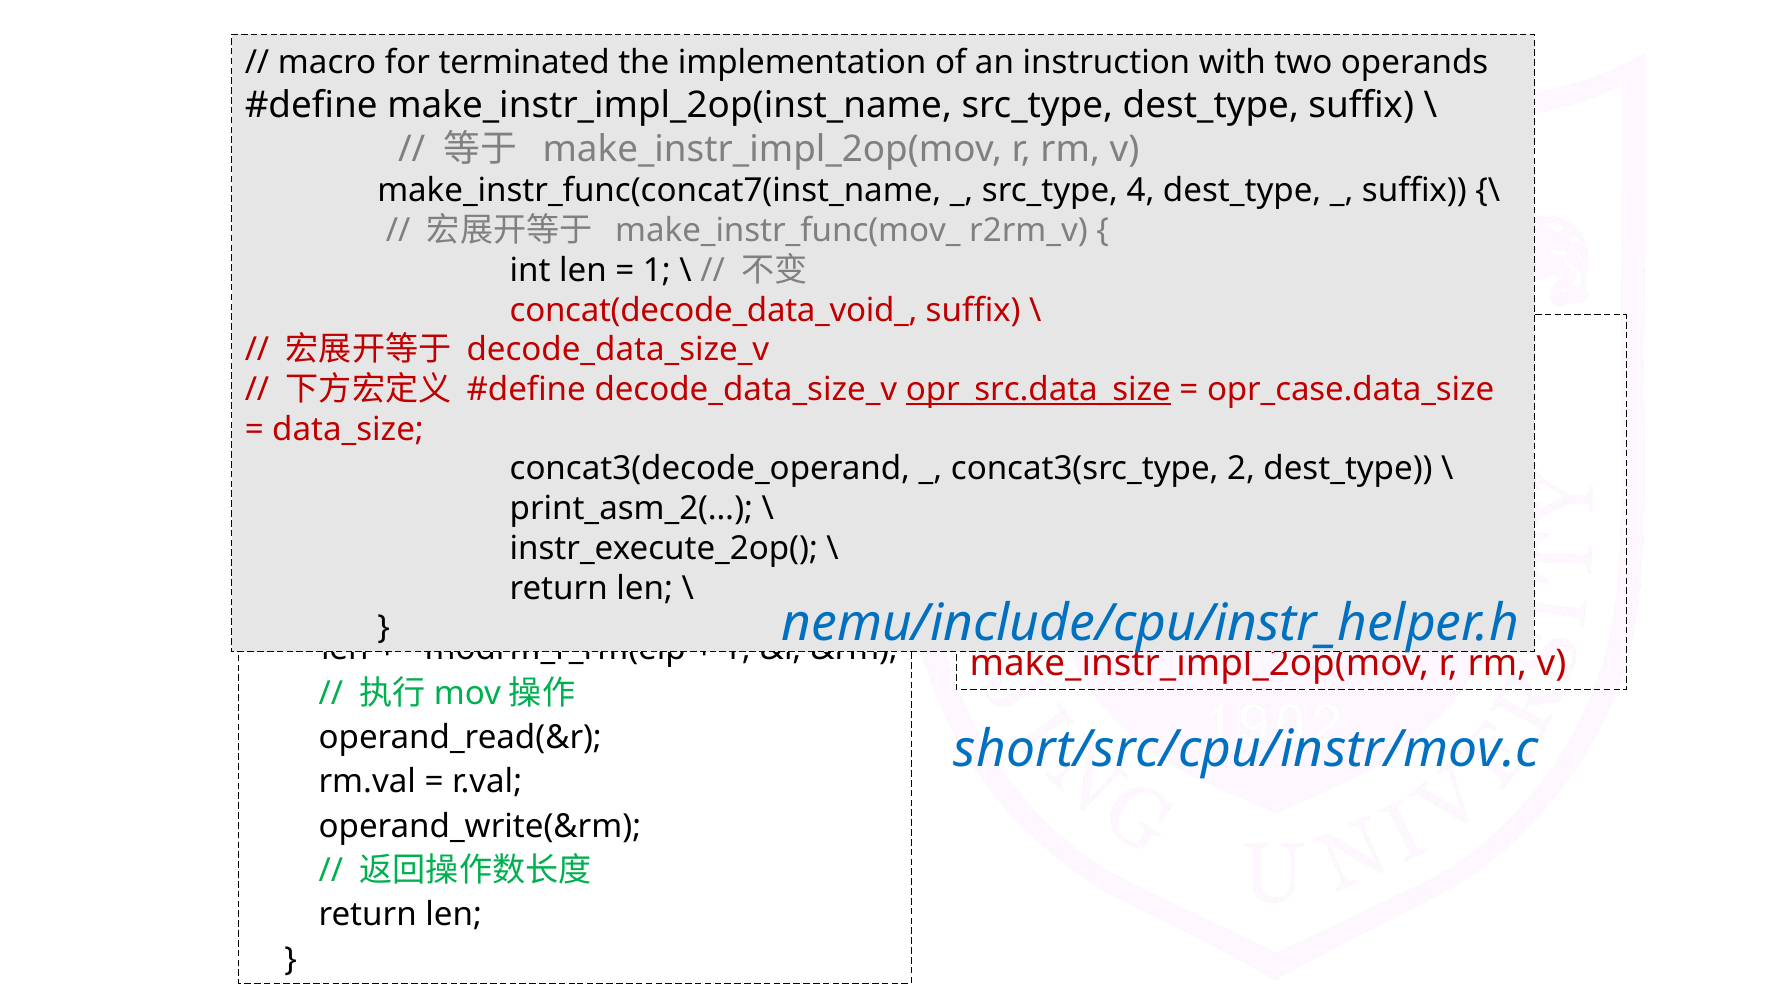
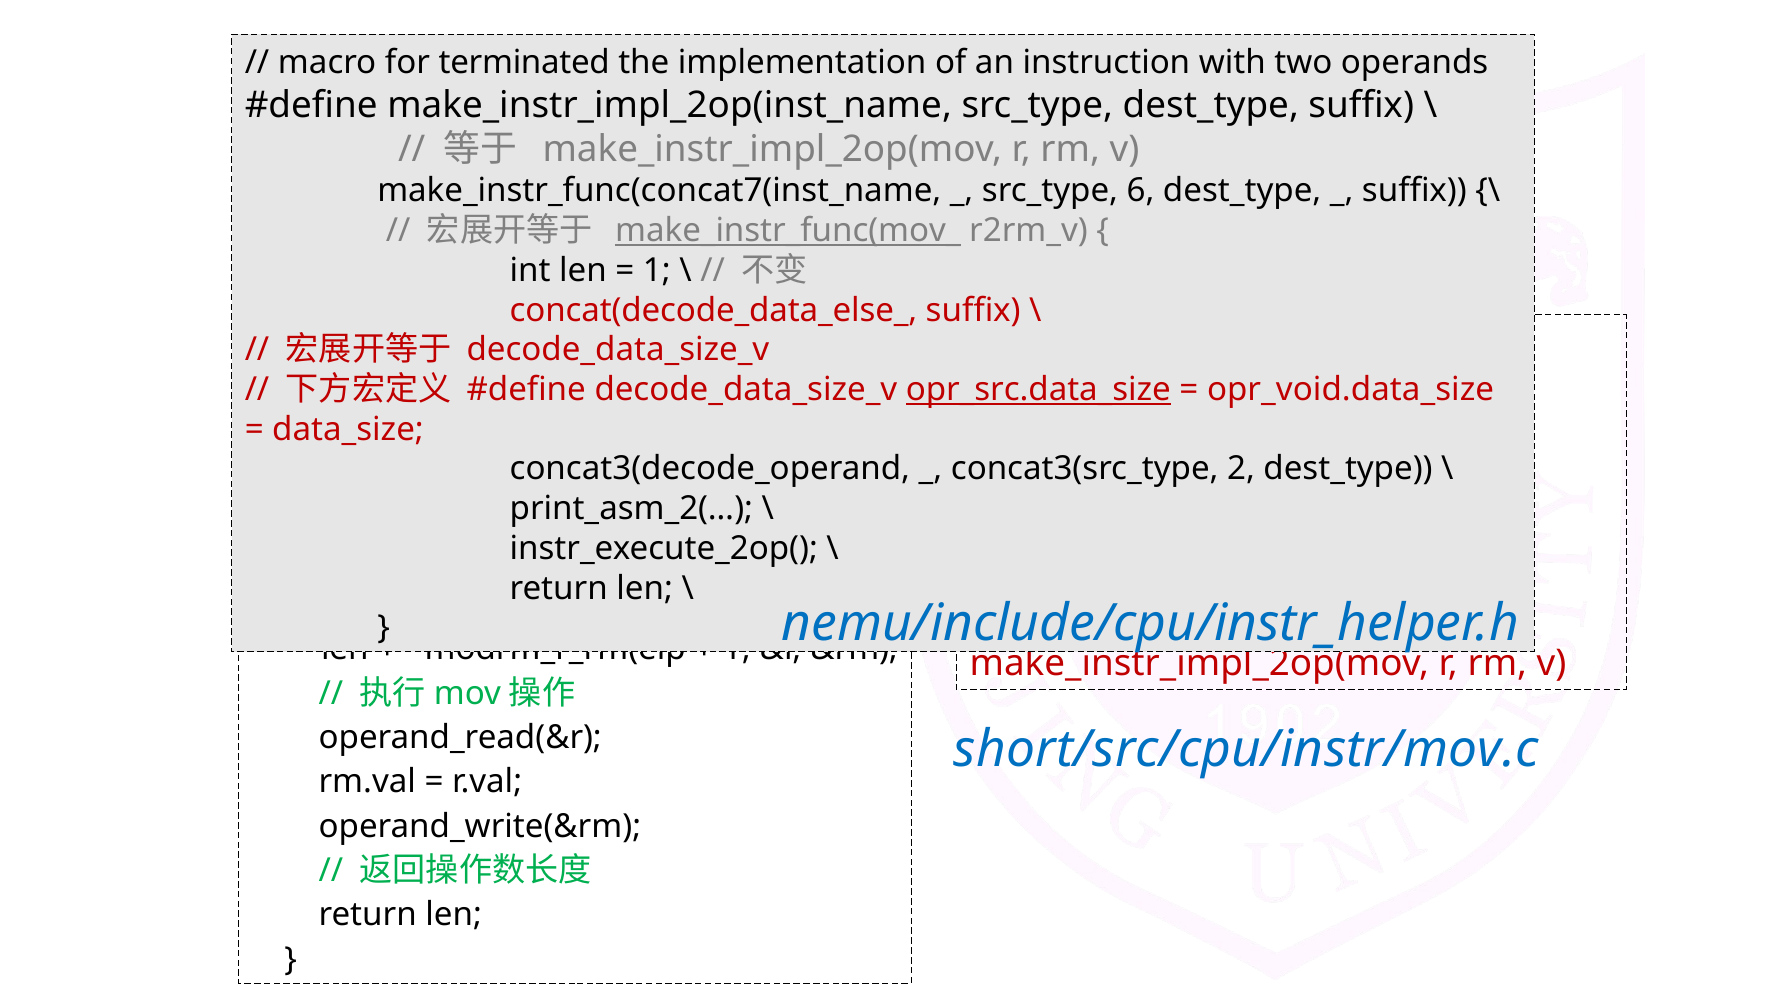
4: 4 -> 6 (1141, 191)
make_instr_func(mov_ underline: none -> present (788, 231)
concat(decode_data_void_: concat(decode_data_void_ -> concat(decode_data_else_ (714, 310)
opr_case.data_size: opr_case.data_size -> opr_void.data_size (1351, 390)
